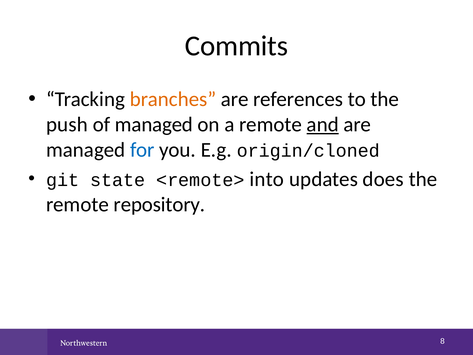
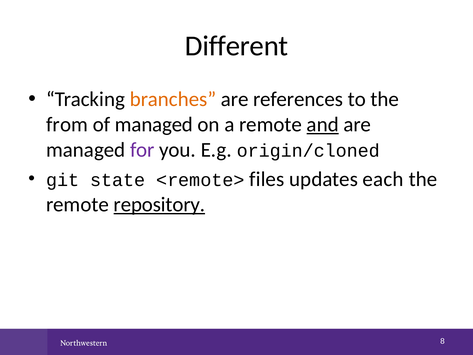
Commits: Commits -> Different (237, 46)
push: push -> from (67, 124)
for colour: blue -> purple (142, 150)
into: into -> files (267, 179)
does: does -> each (383, 179)
repository underline: none -> present (159, 204)
